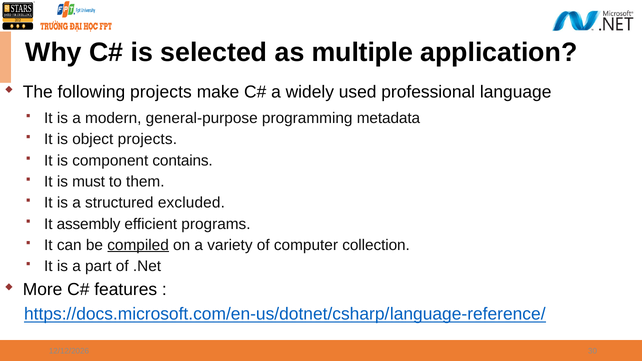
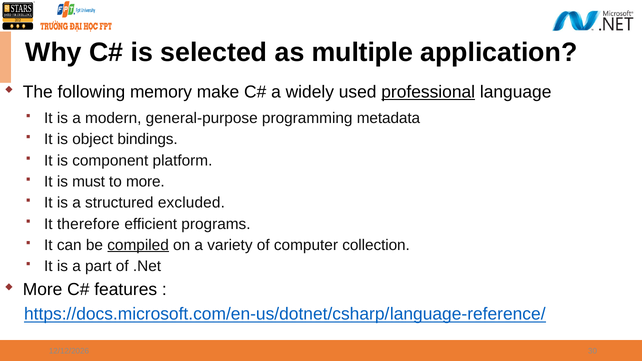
following projects: projects -> memory (161, 92)
professional underline: none -> present (428, 92)
object projects: projects -> bindings (148, 139)
contains: contains -> platform (183, 161)
to them: them -> more (145, 182)
assembly: assembly -> therefore (88, 224)
